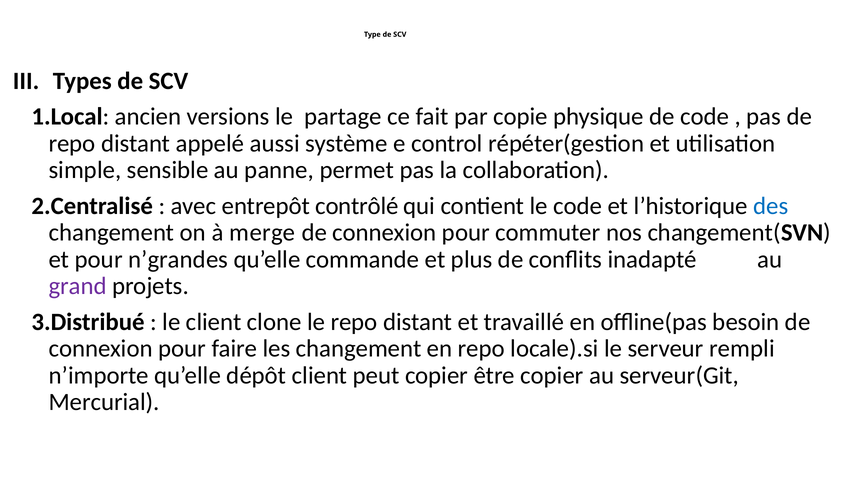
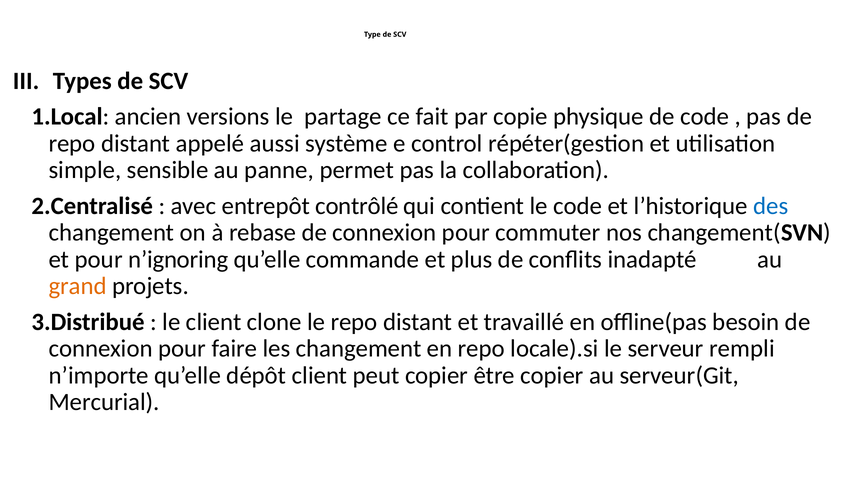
merge: merge -> rebase (263, 233)
n’grandes: n’grandes -> n’ignoring (178, 260)
grand colour: purple -> orange (78, 286)
